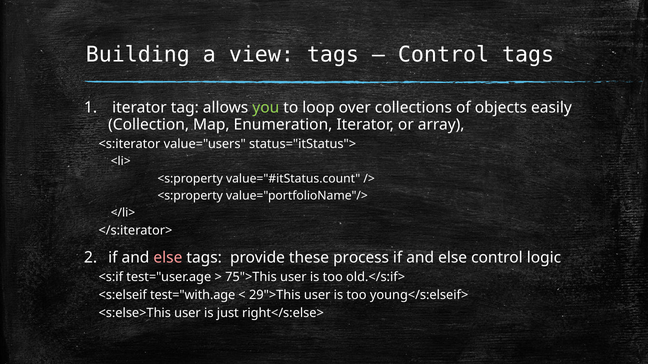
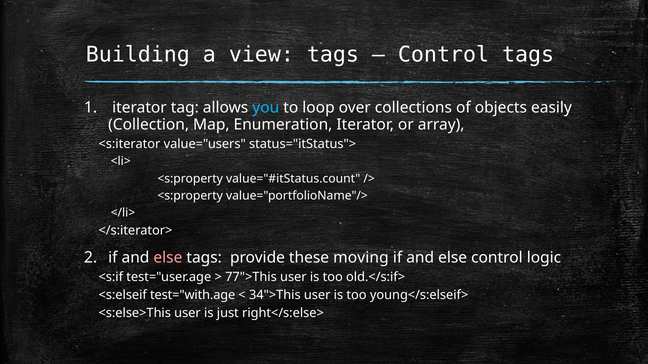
you colour: light green -> light blue (266, 108)
process: process -> moving (361, 258)
75">This: 75">This -> 77">This (251, 278)
29">This: 29">This -> 34">This (275, 296)
